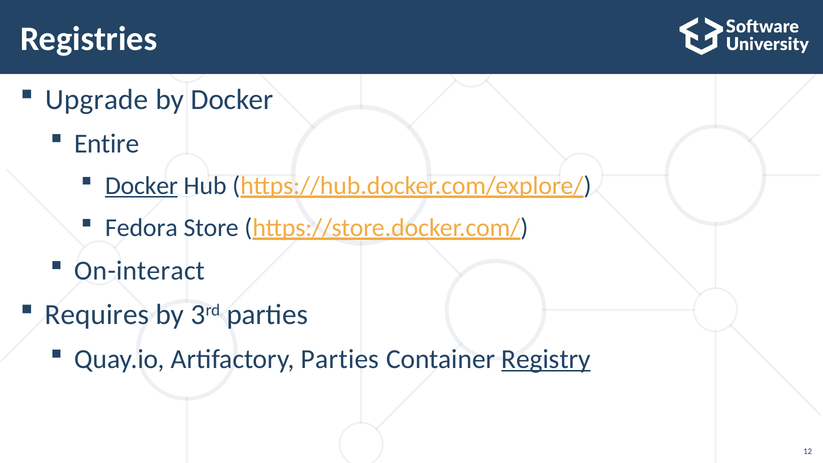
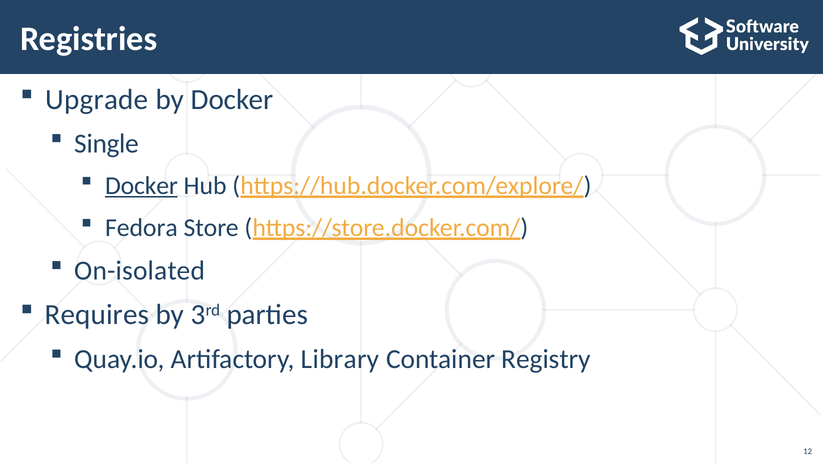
Entire: Entire -> Single (107, 144)
On-interact: On-interact -> On-isolated (140, 270)
Artifactory Parties: Parties -> Library (340, 359)
Registry underline: present -> none (546, 359)
